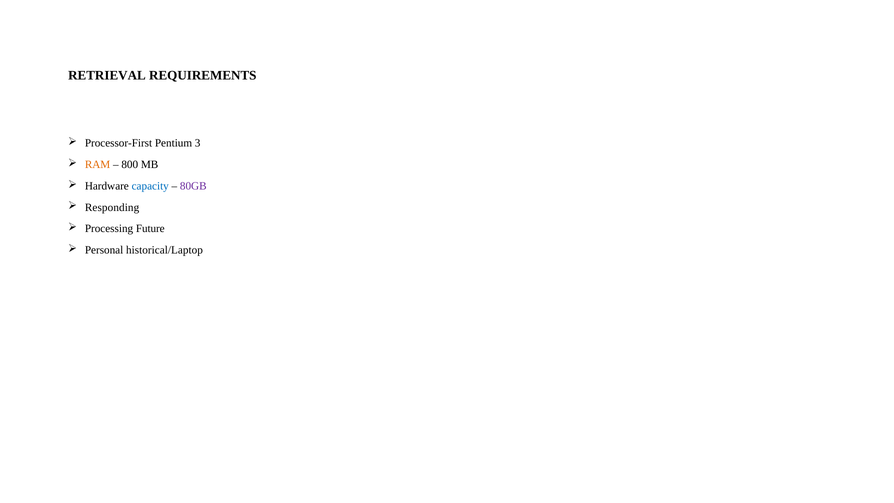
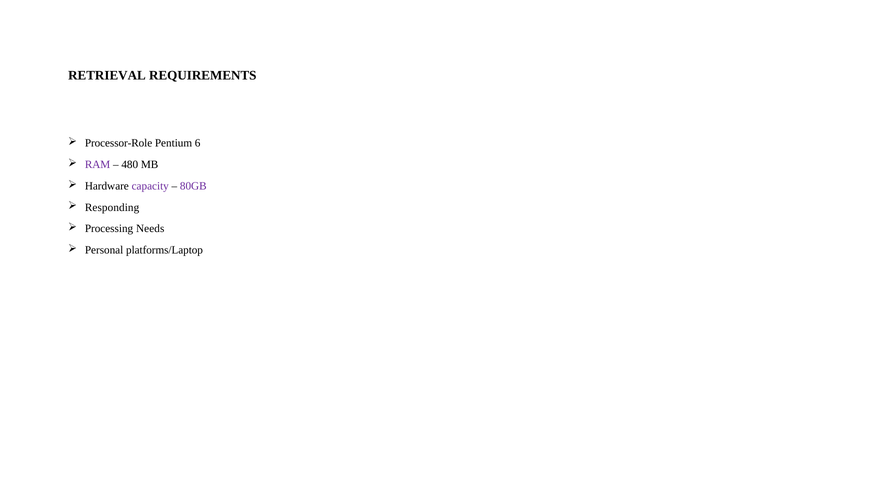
Processor-First: Processor-First -> Processor-Role (119, 143)
3: 3 -> 6 (198, 143)
RAM colour: orange -> purple (98, 165)
800: 800 -> 480 (130, 165)
capacity colour: blue -> purple (150, 186)
Future: Future -> Needs (150, 229)
historical/Laptop: historical/Laptop -> platforms/Laptop (165, 250)
